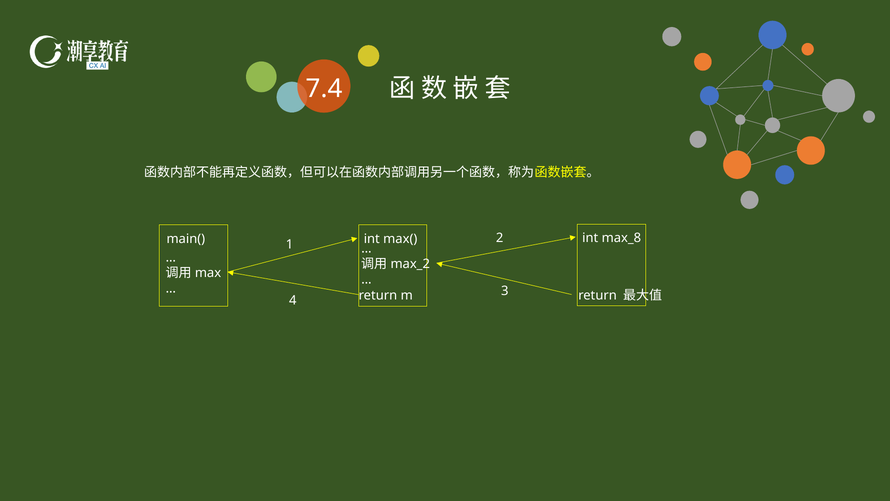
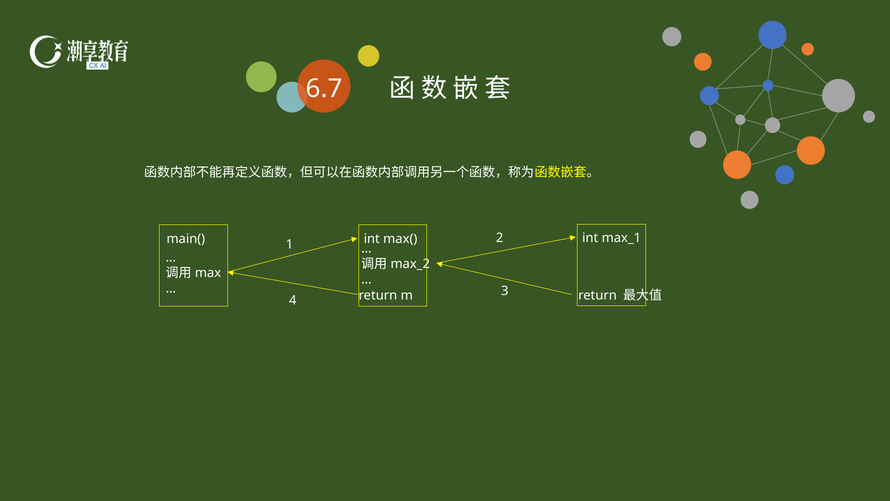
7.4: 7.4 -> 6.7 (324, 89)
max_8: max_8 -> max_1 (621, 238)
